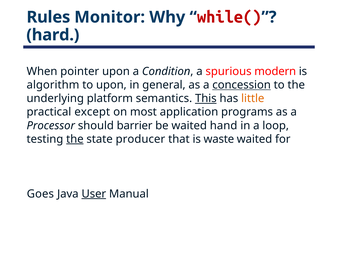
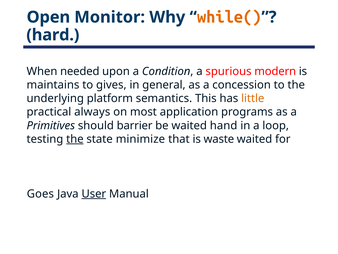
Rules: Rules -> Open (48, 17)
while( colour: red -> orange (229, 17)
pointer: pointer -> needed (80, 71)
algorithm: algorithm -> maintains (53, 85)
to upon: upon -> gives (111, 85)
concession underline: present -> none (242, 85)
This underline: present -> none (206, 98)
except: except -> always (92, 112)
Processor: Processor -> Primitives (51, 125)
producer: producer -> minimize (140, 139)
